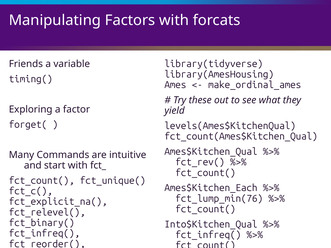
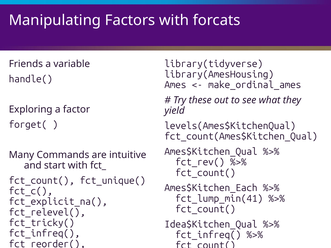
timing(: timing( -> handle( (31, 79)
fct_lump_min(76: fct_lump_min(76 -> fct_lump_min(41 (219, 199)
fct_binary(: fct_binary( -> fct_tricky( (42, 223)
Into$Kitchen_Qual: Into$Kitchen_Qual -> Idea$Kitchen_Qual (211, 225)
